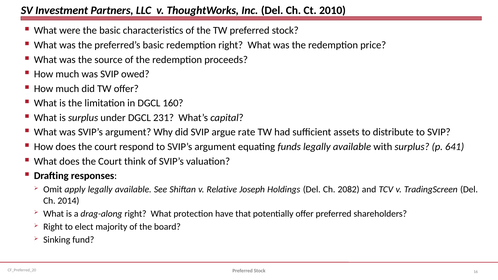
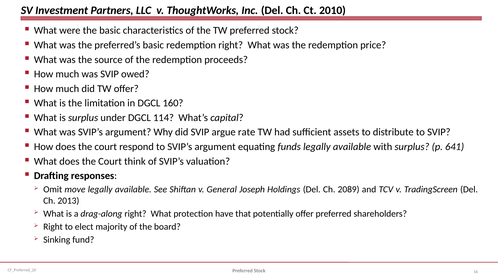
231: 231 -> 114 (164, 118)
apply: apply -> move (75, 189)
Relative: Relative -> General (222, 189)
2082: 2082 -> 2089 (349, 189)
2014: 2014 -> 2013 (68, 201)
